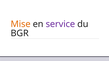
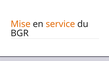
service colour: purple -> orange (60, 24)
